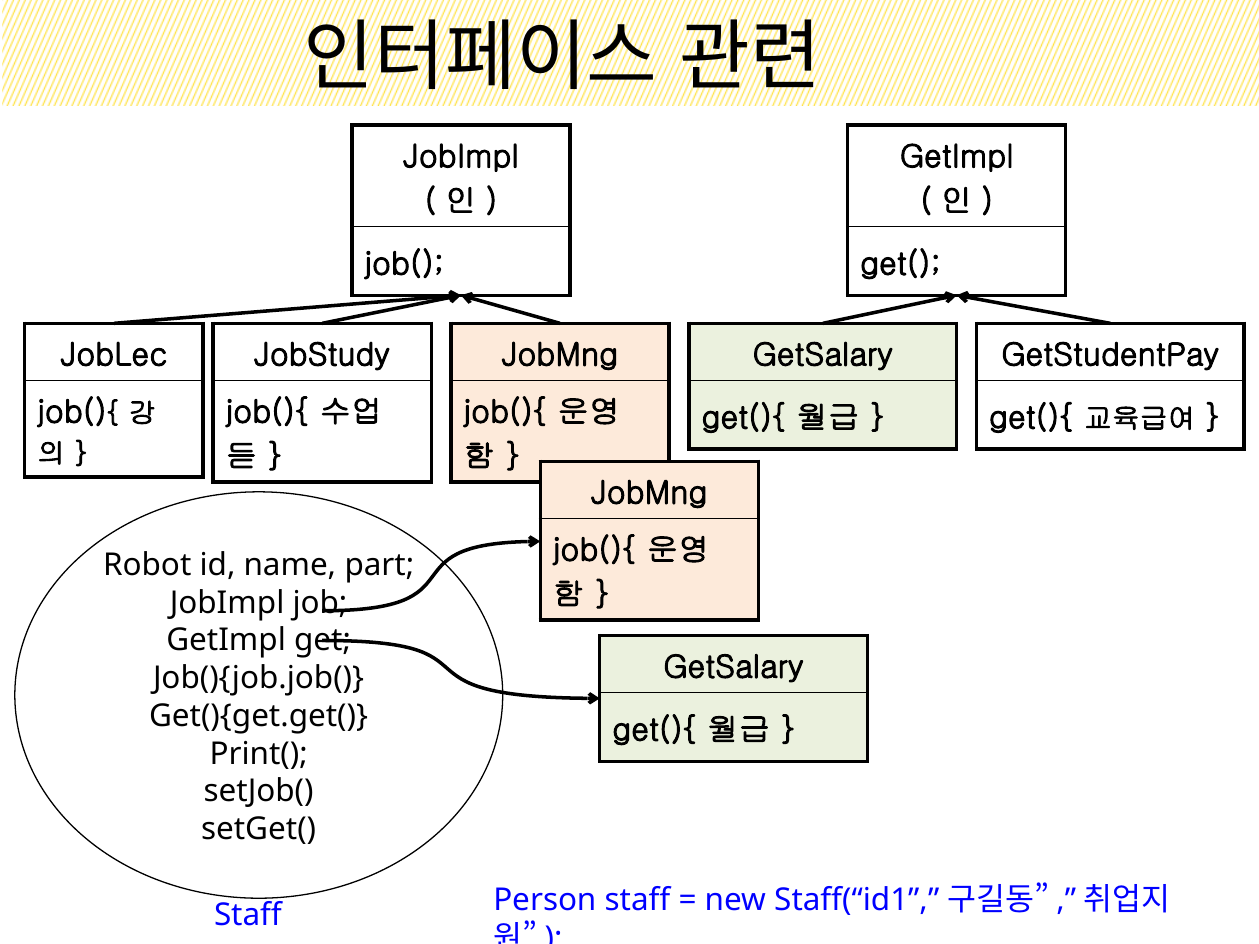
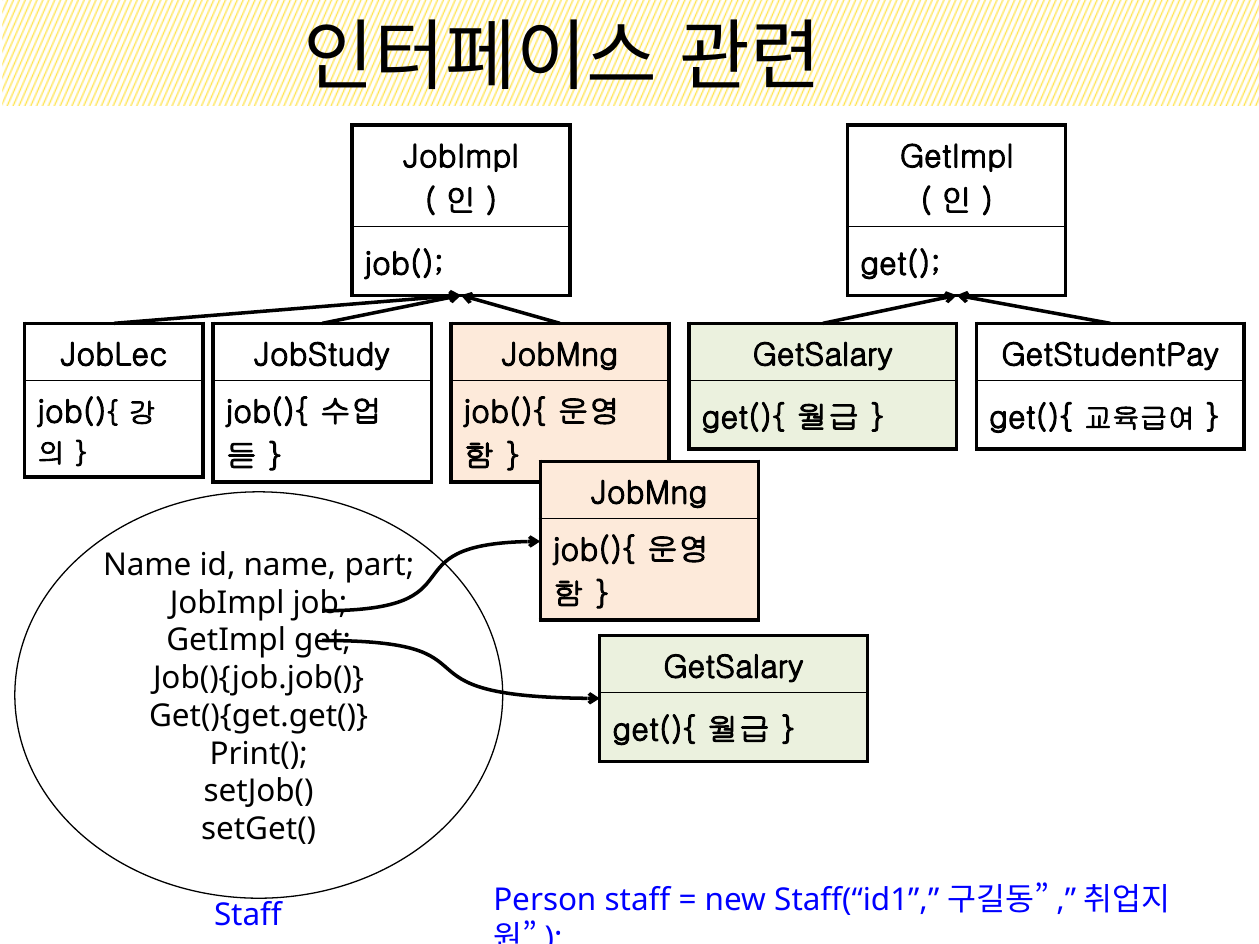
Robot: Robot -> Name (147, 565)
